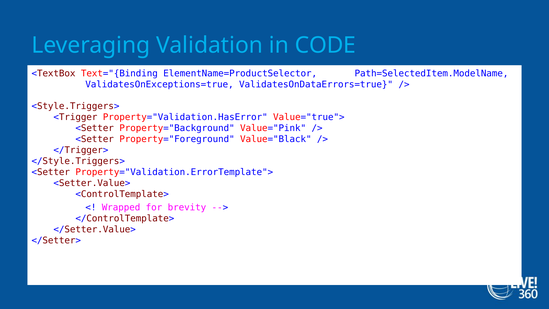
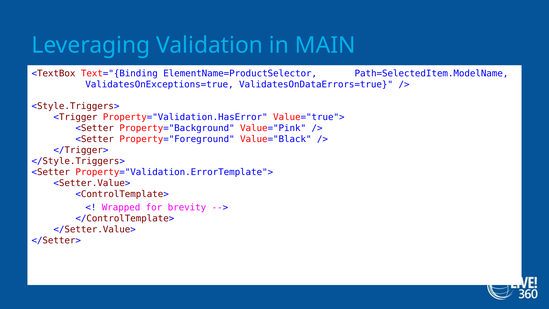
CODE: CODE -> MAIN (325, 45)
